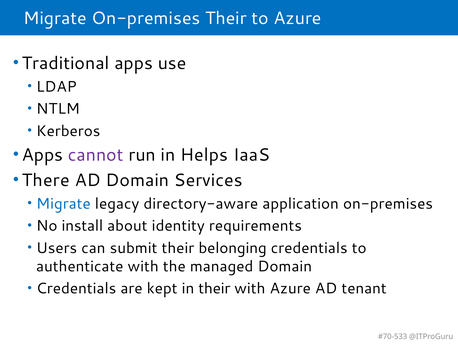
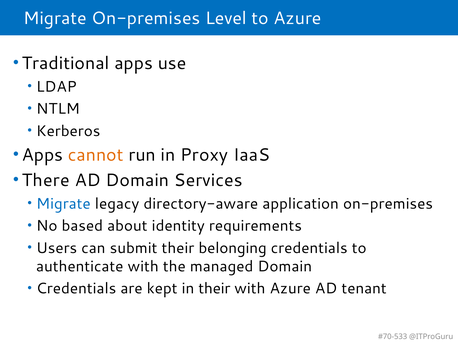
On-premises Their: Their -> Level (226, 18)
cannot colour: purple -> orange (96, 155)
Helps: Helps -> Proxy (204, 155)
install: install -> based (82, 226)
